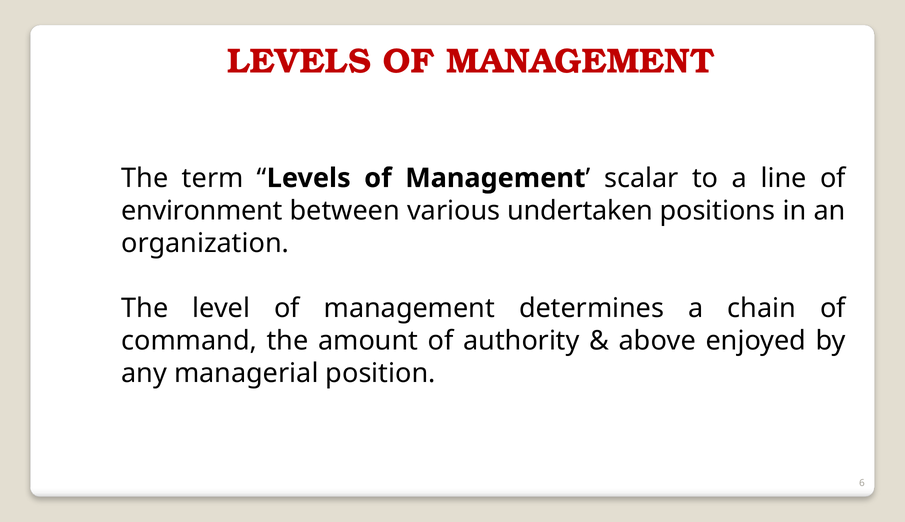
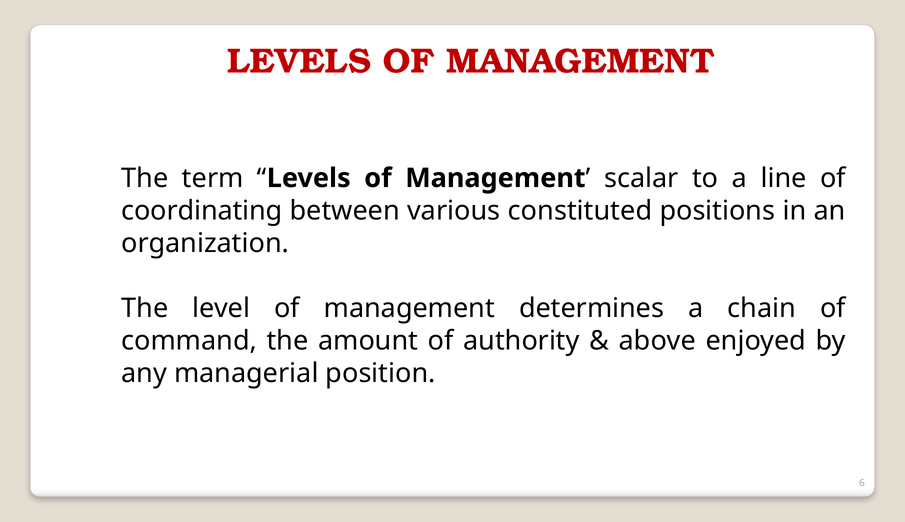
environment: environment -> coordinating (202, 211)
undertaken: undertaken -> constituted (580, 211)
